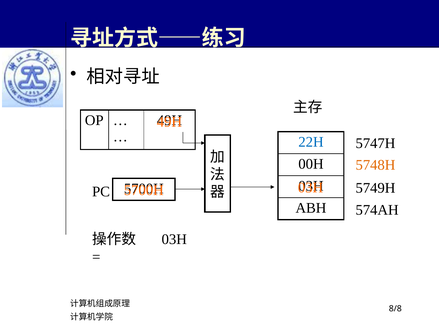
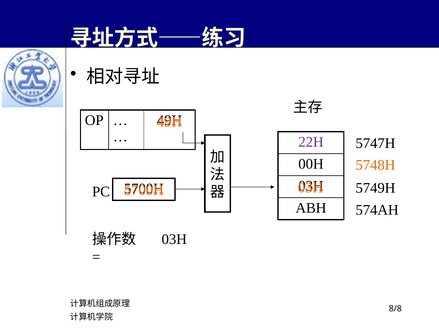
22H colour: blue -> purple (311, 142)
